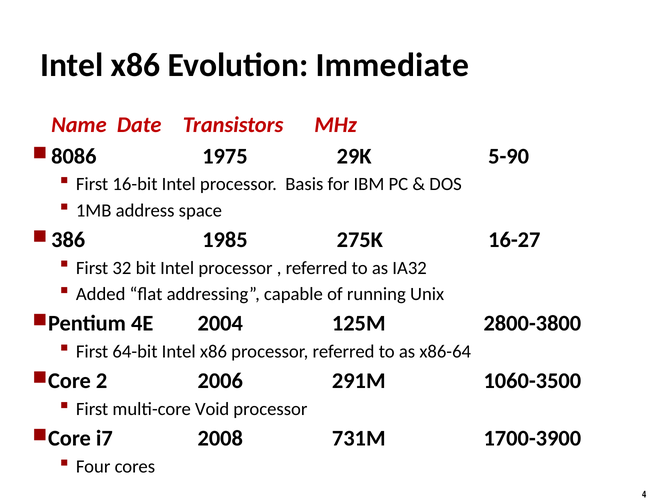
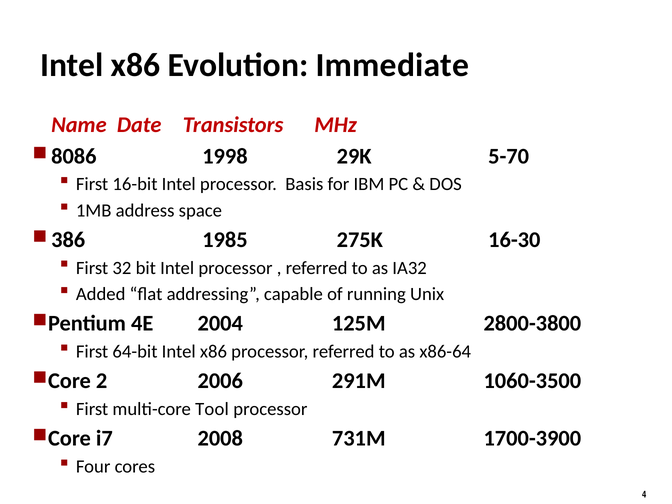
1975: 1975 -> 1998 (225, 156)
5-90: 5-90 -> 5-70 (509, 156)
16-27: 16-27 -> 16-30 (514, 240)
Void: Void -> Tool (212, 409)
